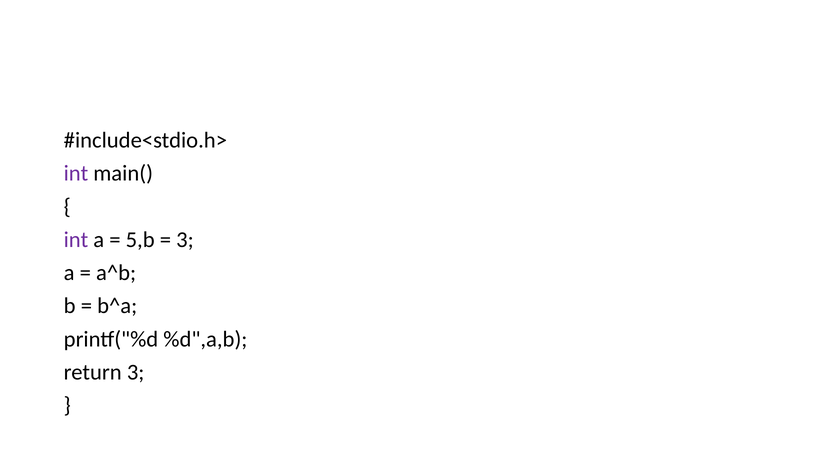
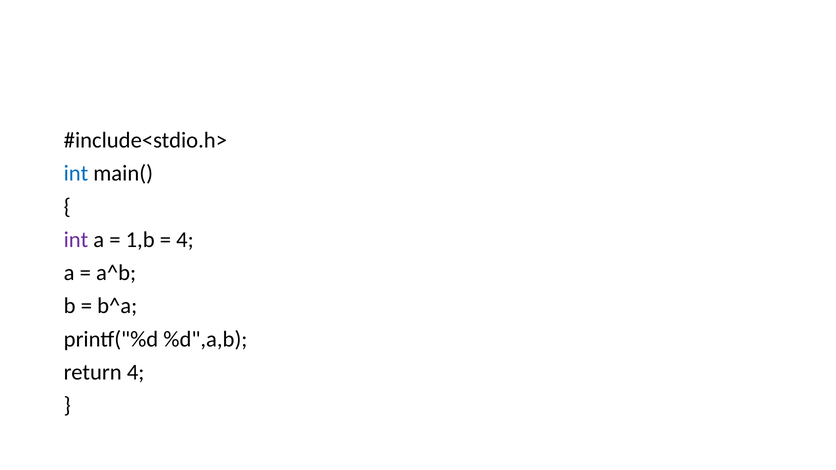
int colour: purple -> blue (76, 174)
5,b: 5,b -> 1,b (140, 240)
3: 3 -> 4 (185, 240)
return 3: 3 -> 4 (136, 372)
